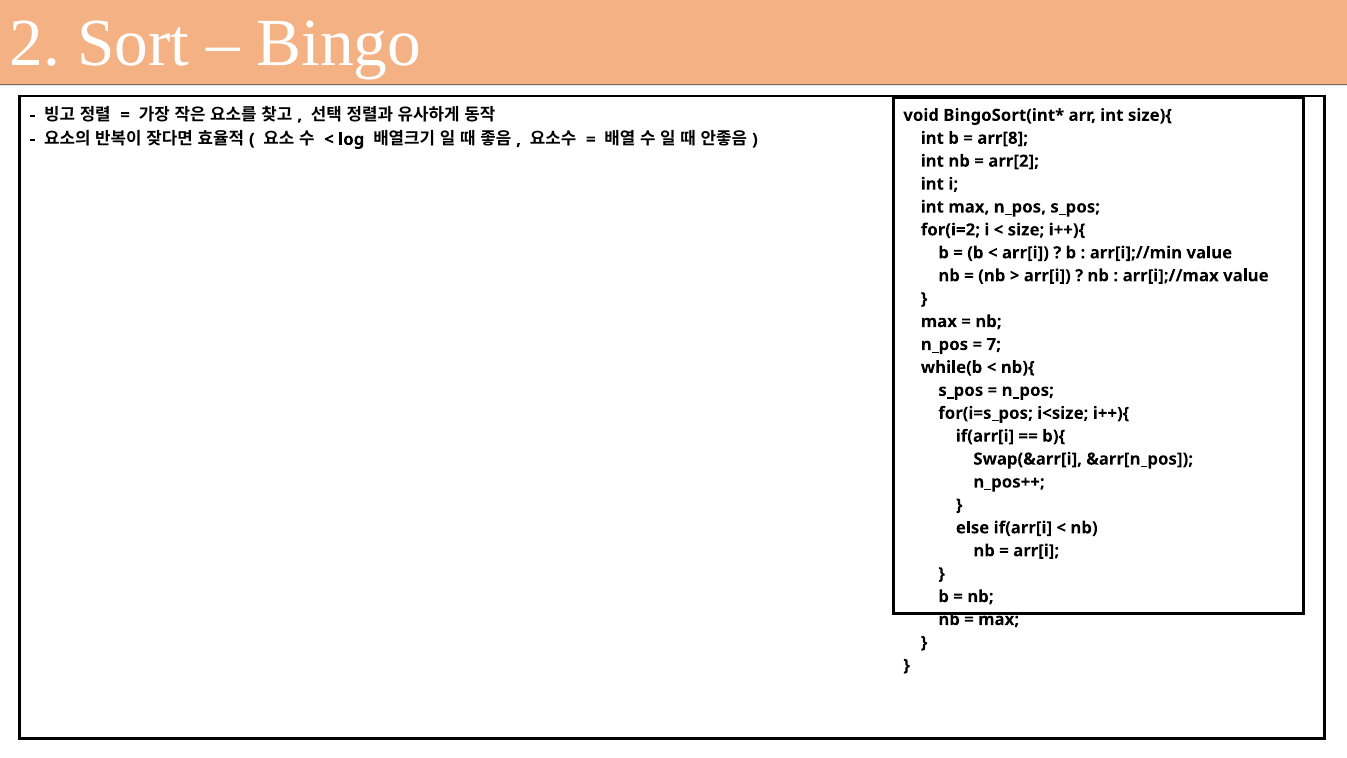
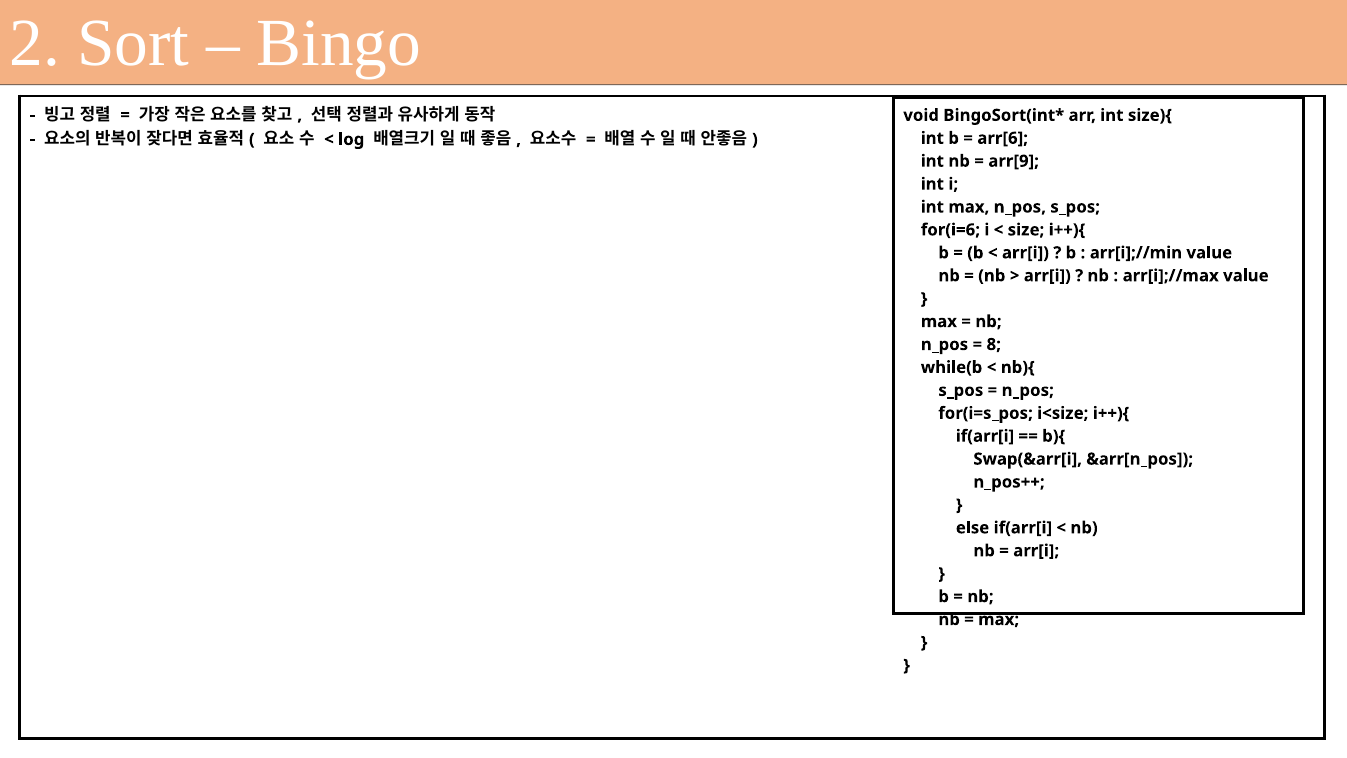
arr[8: arr[8 -> arr[6 (1003, 138)
arr[2: arr[2 -> arr[9 (1014, 161)
for(i=2: for(i=2 -> for(i=6 (950, 230)
7: 7 -> 8 (994, 344)
